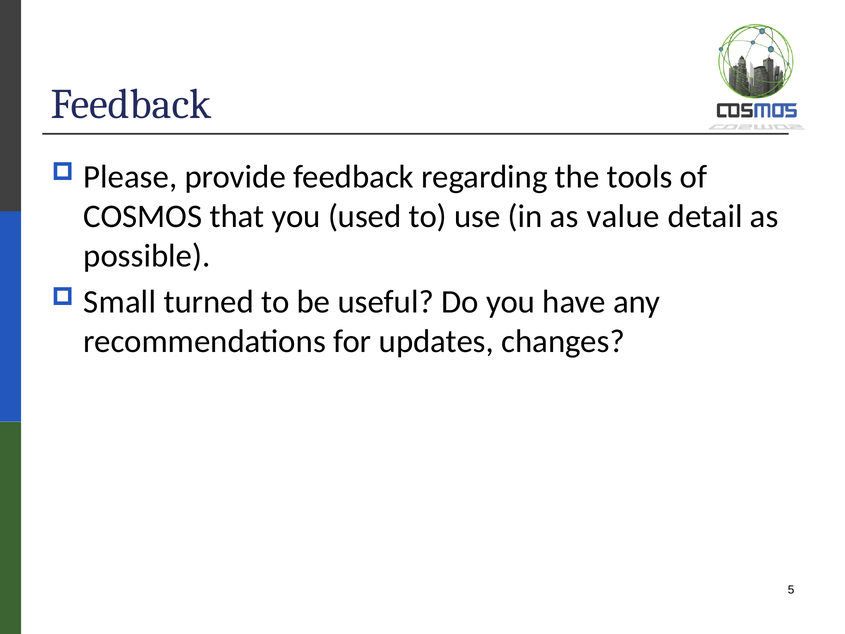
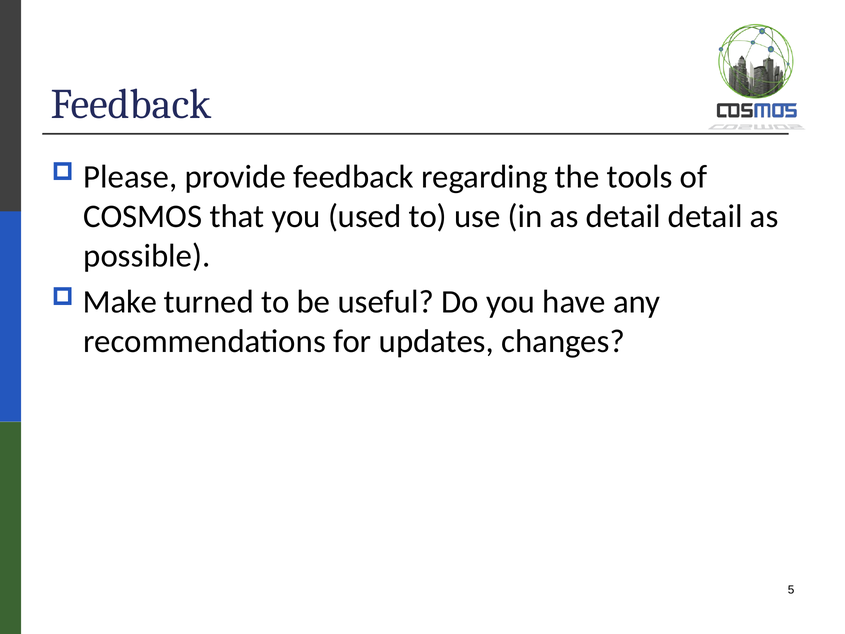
as value: value -> detail (623, 216)
Small: Small -> Make (120, 302)
